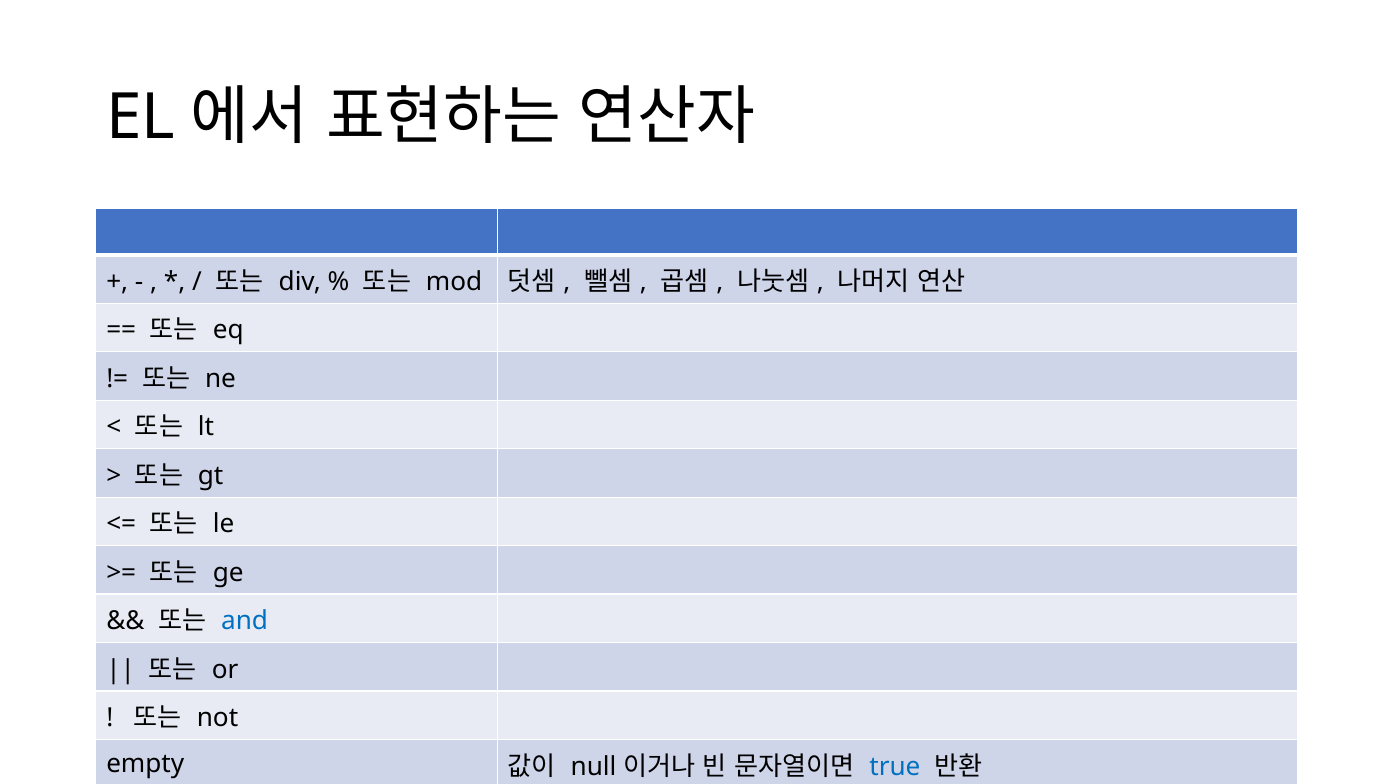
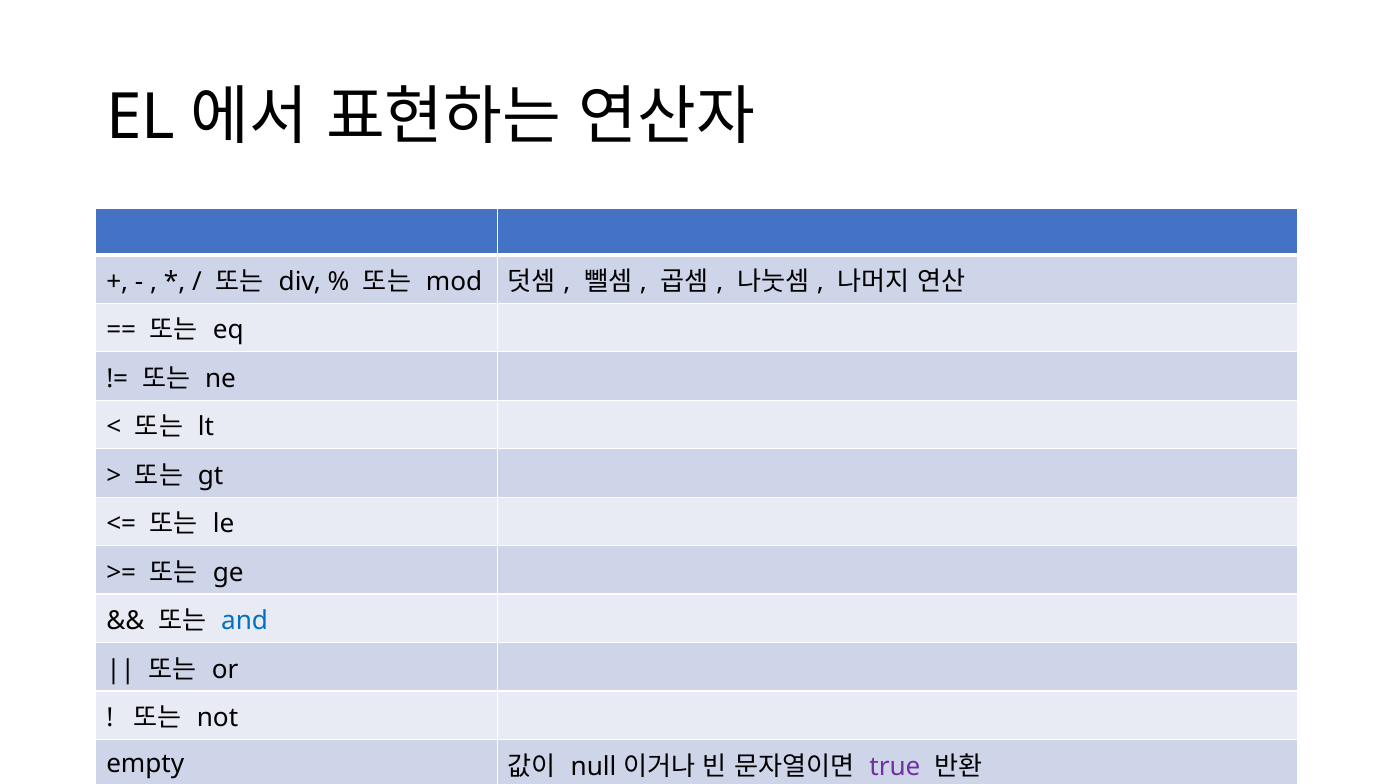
true colour: blue -> purple (895, 767)
